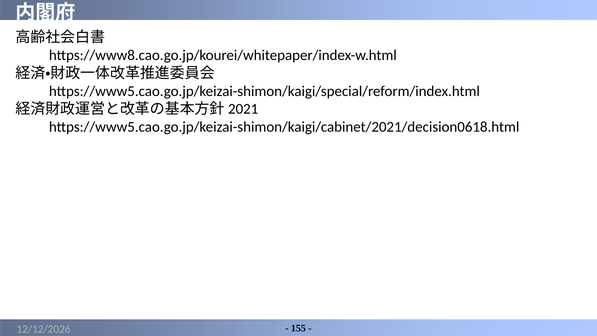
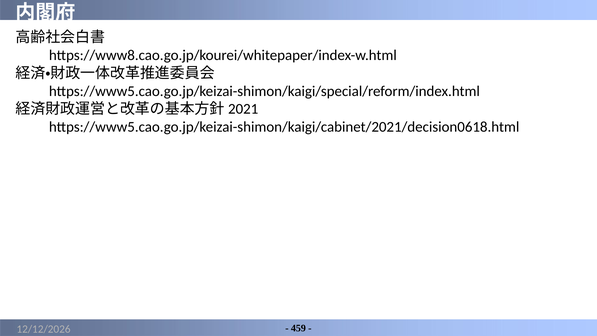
155: 155 -> 459 (298, 328)
